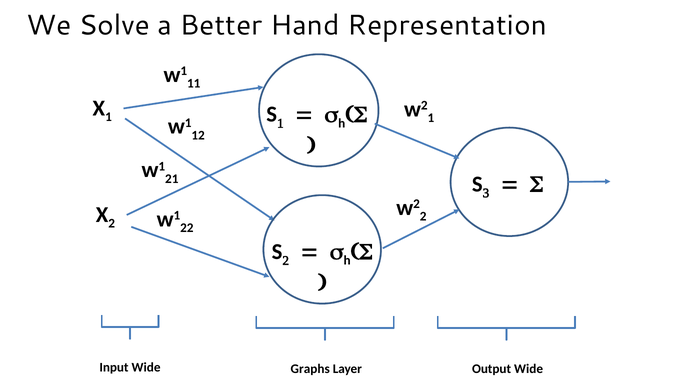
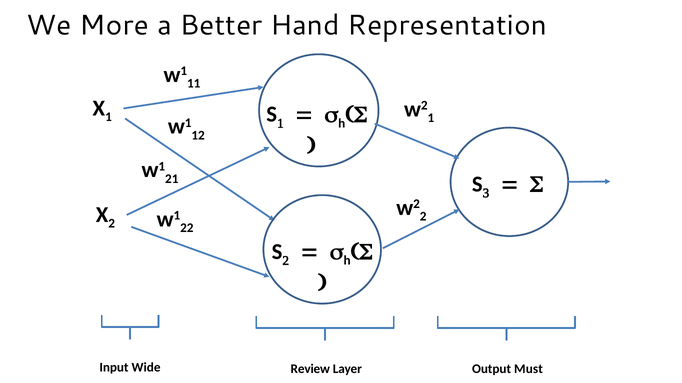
Solve: Solve -> More (114, 25)
Graphs: Graphs -> Review (310, 370)
Output Wide: Wide -> Must (529, 370)
